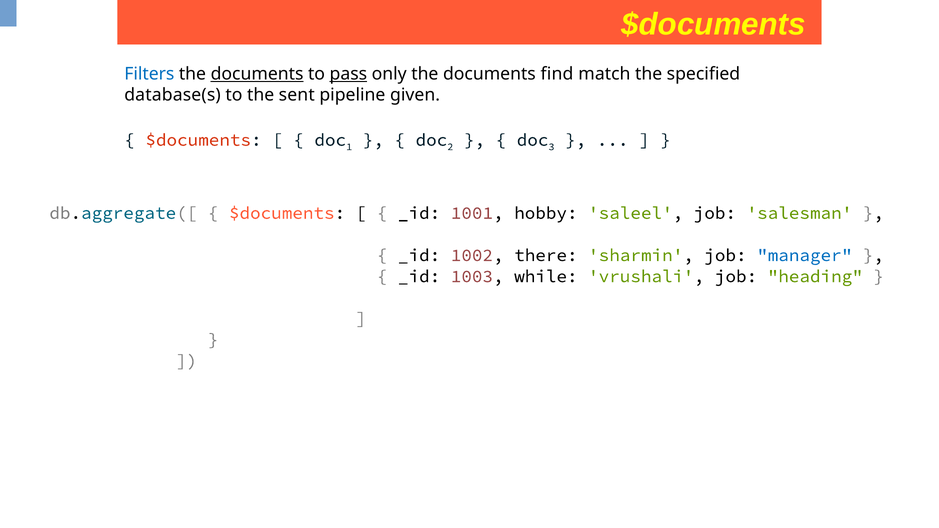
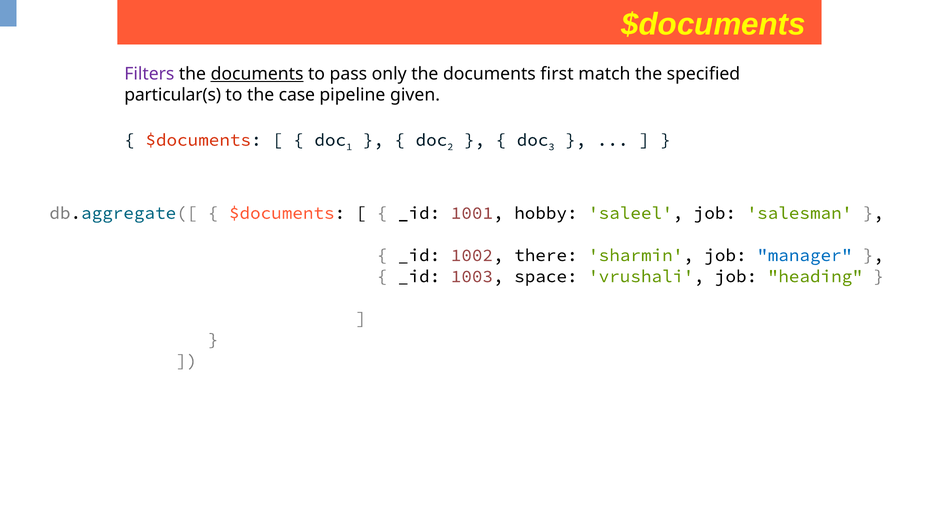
Filters colour: blue -> purple (149, 74)
pass underline: present -> none (348, 74)
find: find -> first (557, 74)
database(s: database(s -> particular(s (173, 95)
sent: sent -> case (297, 95)
while: while -> space (546, 276)
